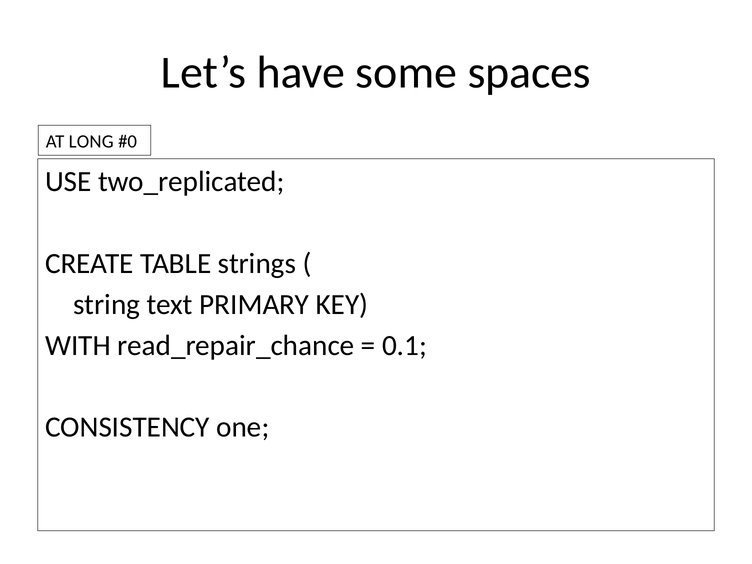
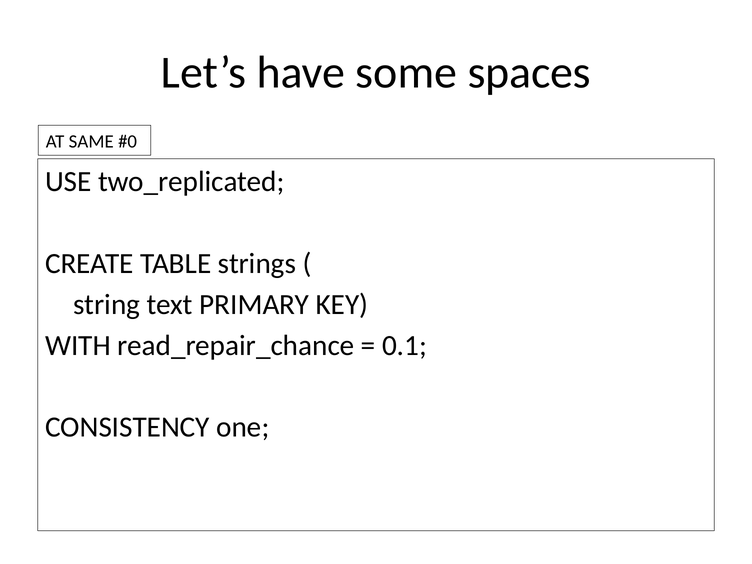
LONG: LONG -> SAME (91, 142)
